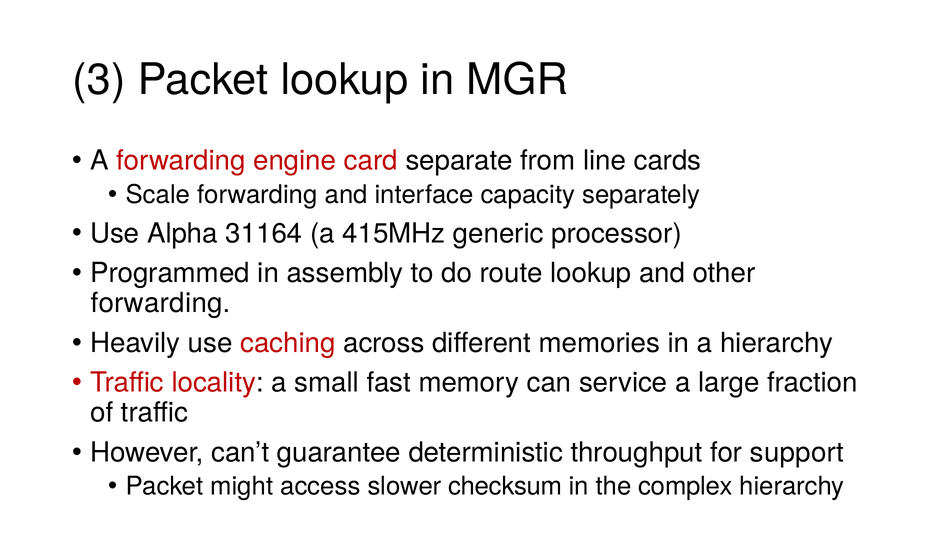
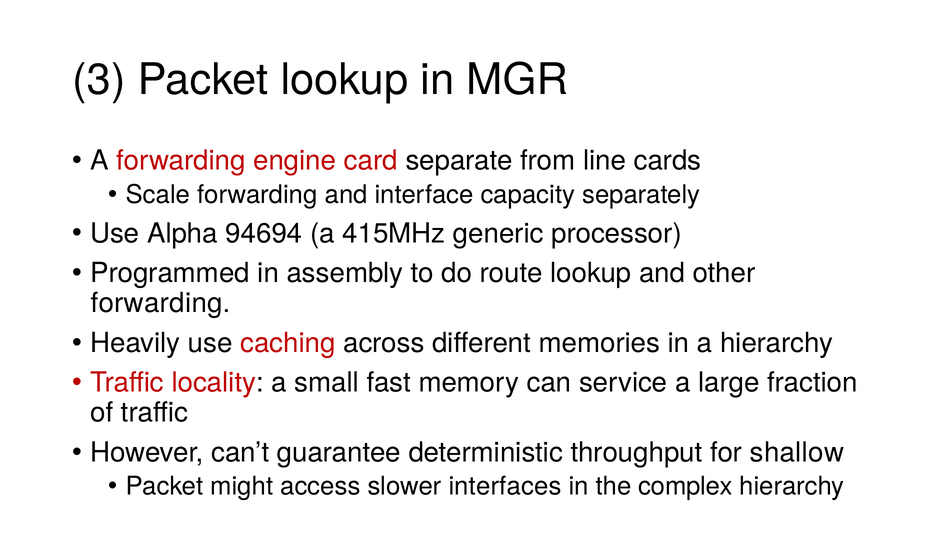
31164: 31164 -> 94694 (264, 233)
support: support -> shallow (797, 452)
checksum: checksum -> interfaces (505, 486)
